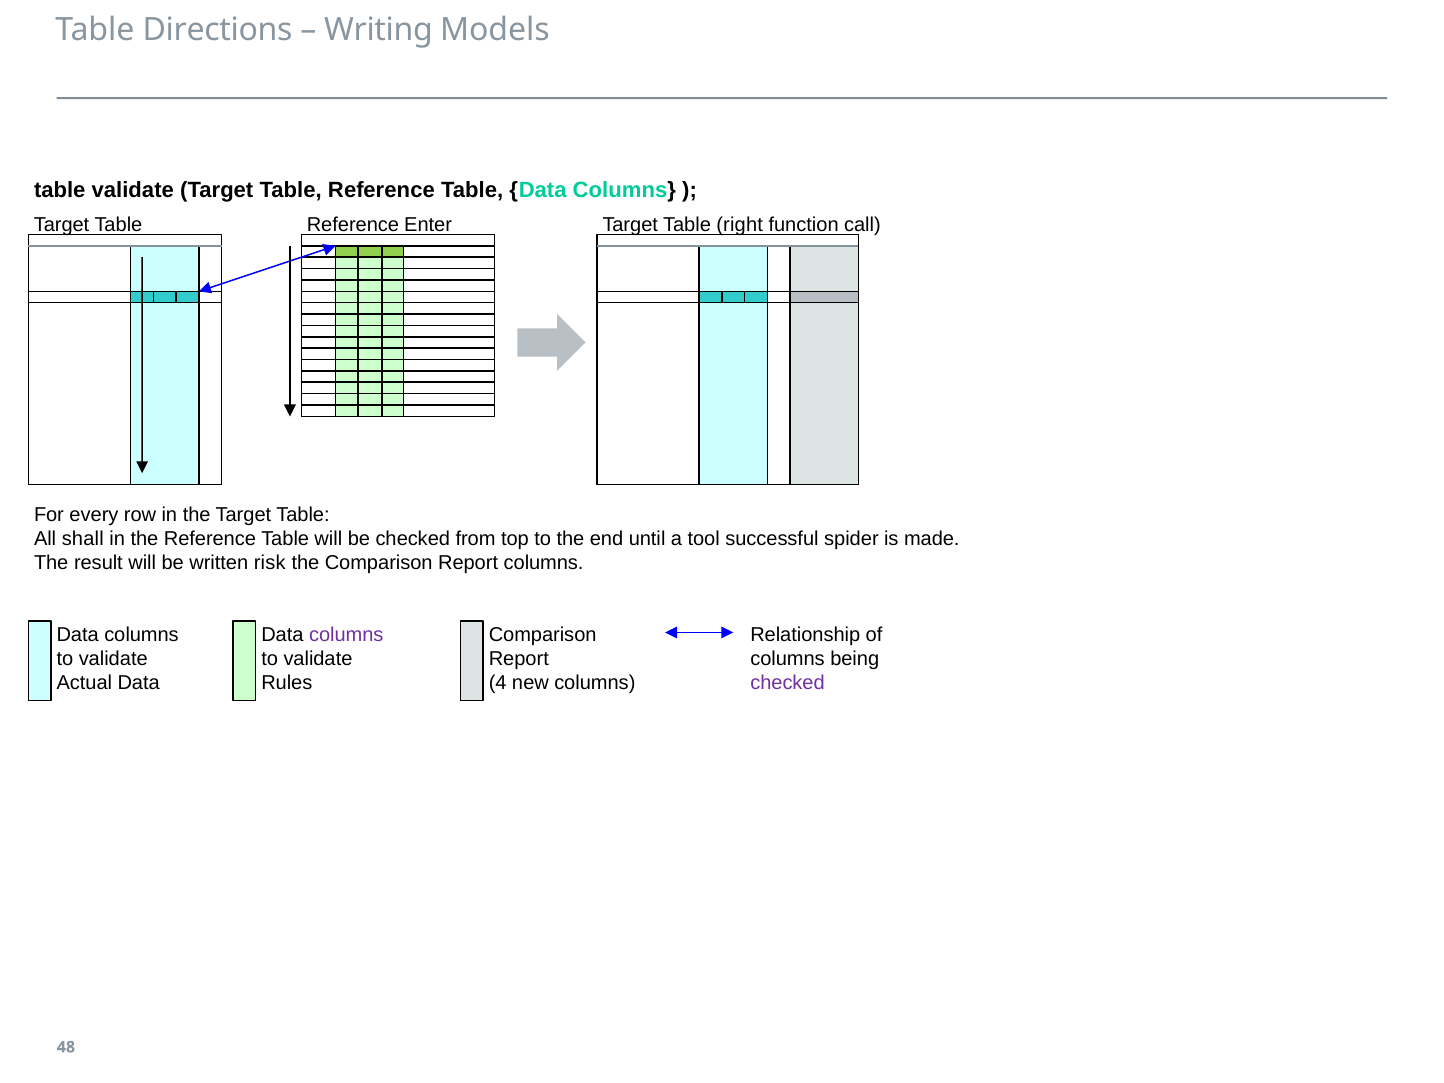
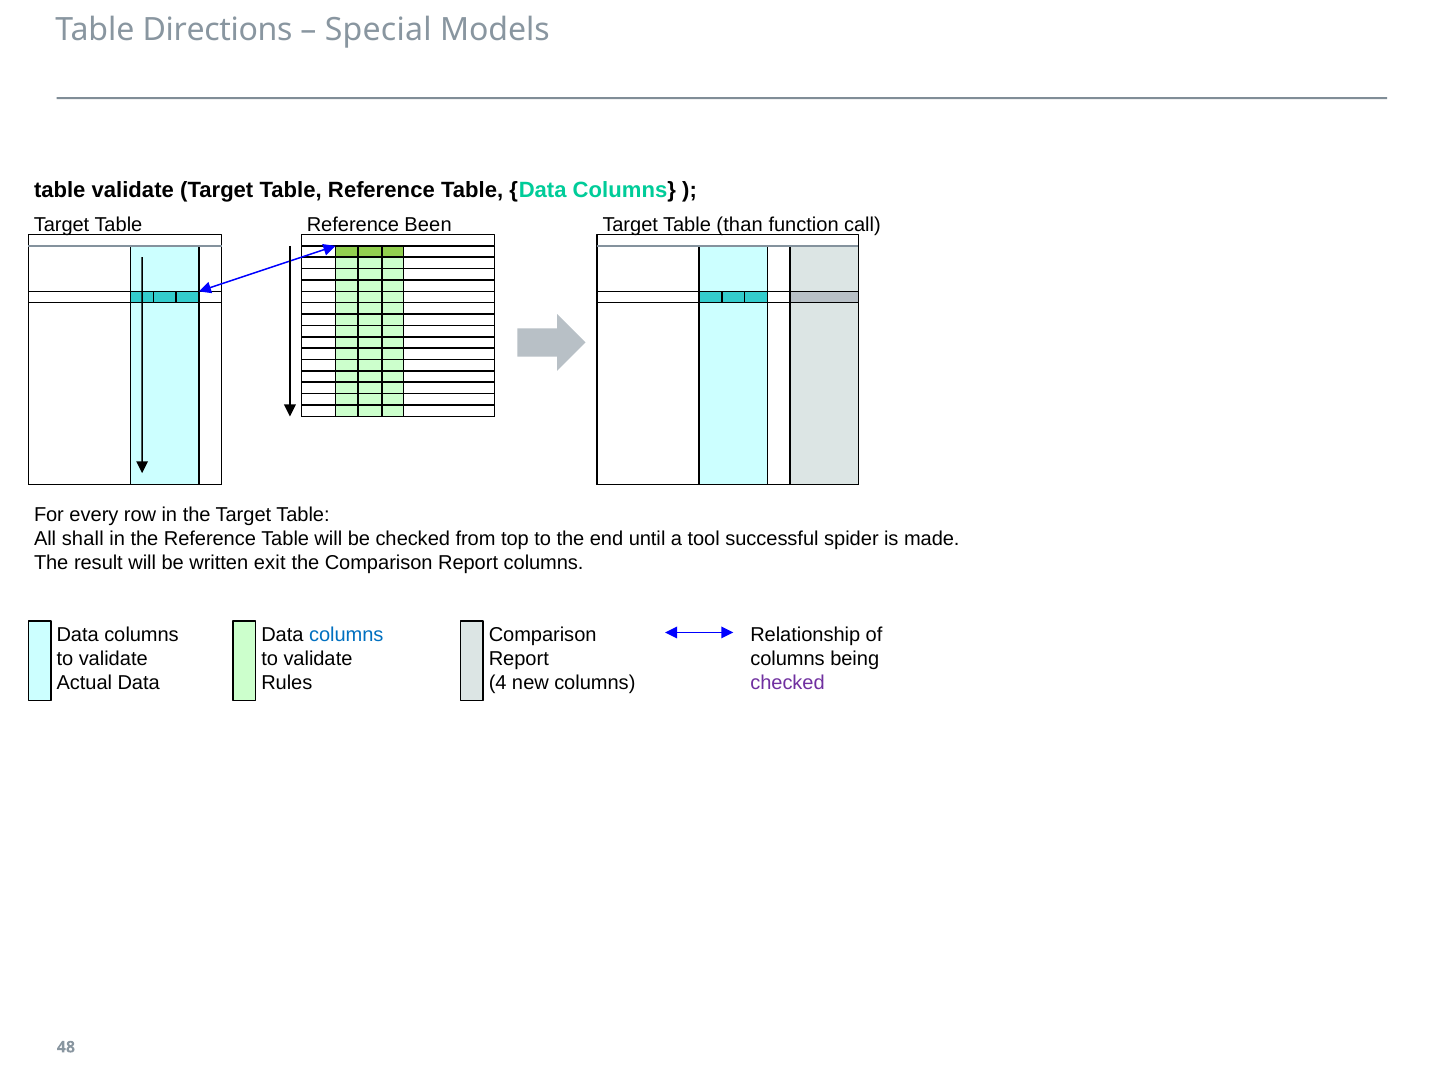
Writing: Writing -> Special (378, 30)
Enter: Enter -> Been (428, 224)
right: right -> than (740, 224)
risk: risk -> exit (270, 563)
columns colour: purple -> blue (346, 634)
